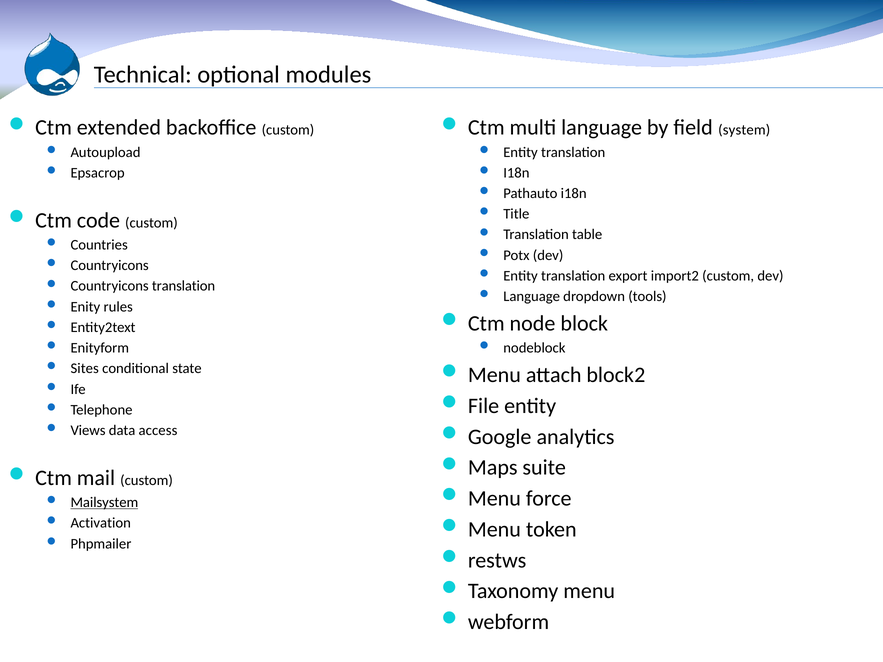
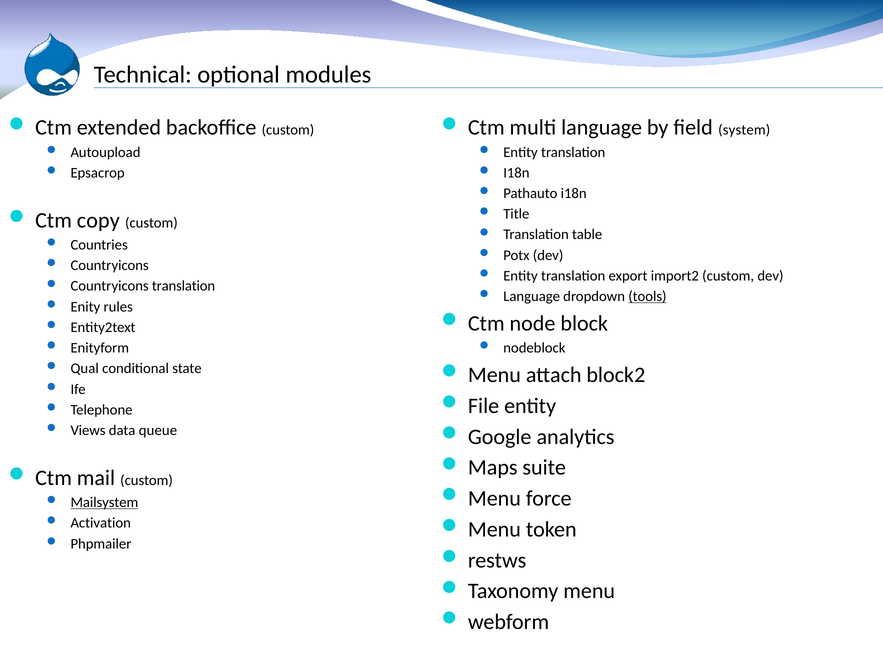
code: code -> copy (98, 220)
tools underline: none -> present (647, 297)
Sites: Sites -> Qual (85, 369)
access: access -> queue (158, 431)
